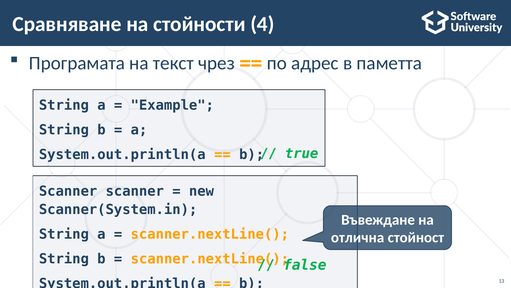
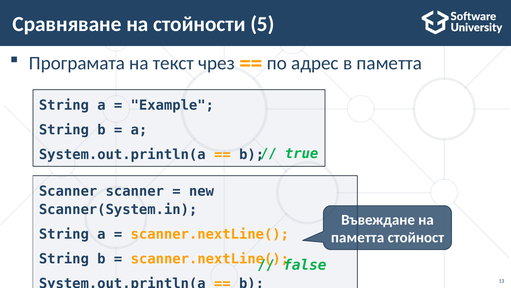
4: 4 -> 5 (262, 24)
отлична: отлична -> паметта (358, 237)
